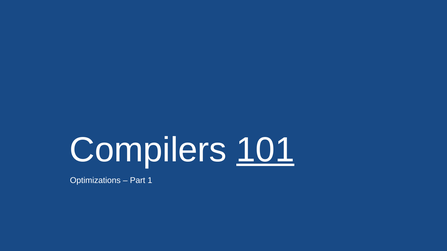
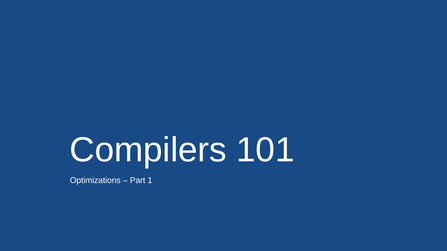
101 underline: present -> none (265, 150)
